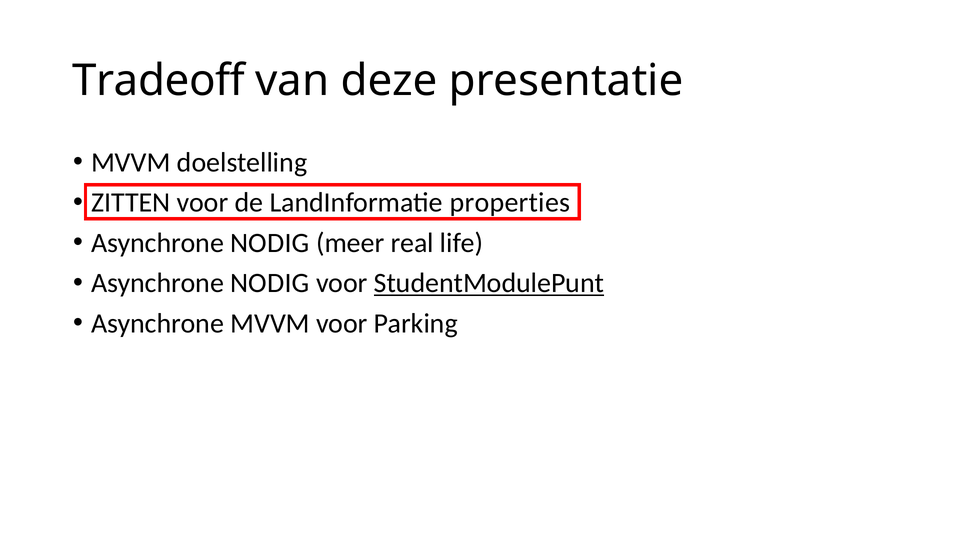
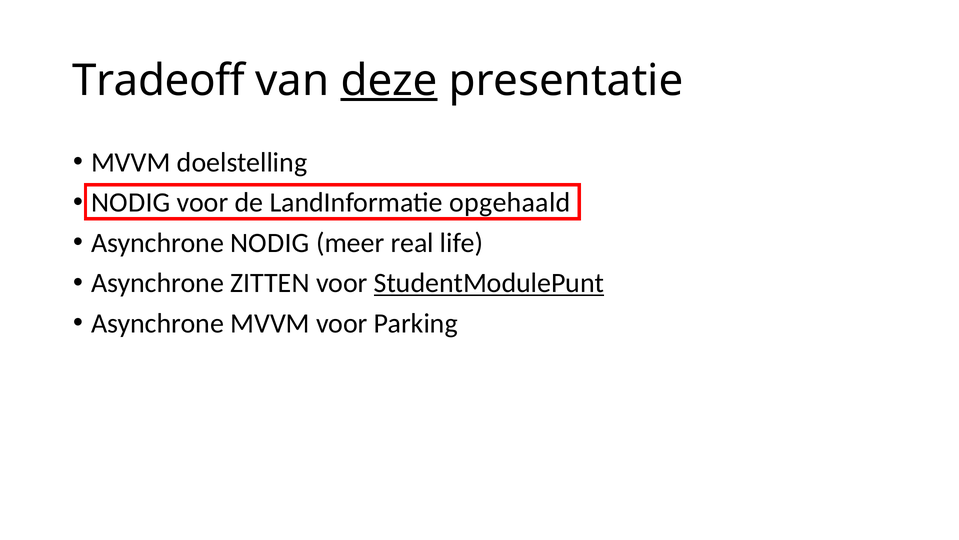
deze underline: none -> present (389, 81)
ZITTEN: ZITTEN -> NODIG (131, 202)
properties: properties -> opgehaald (510, 202)
NODIG: NODIG -> ZITTEN (270, 283)
